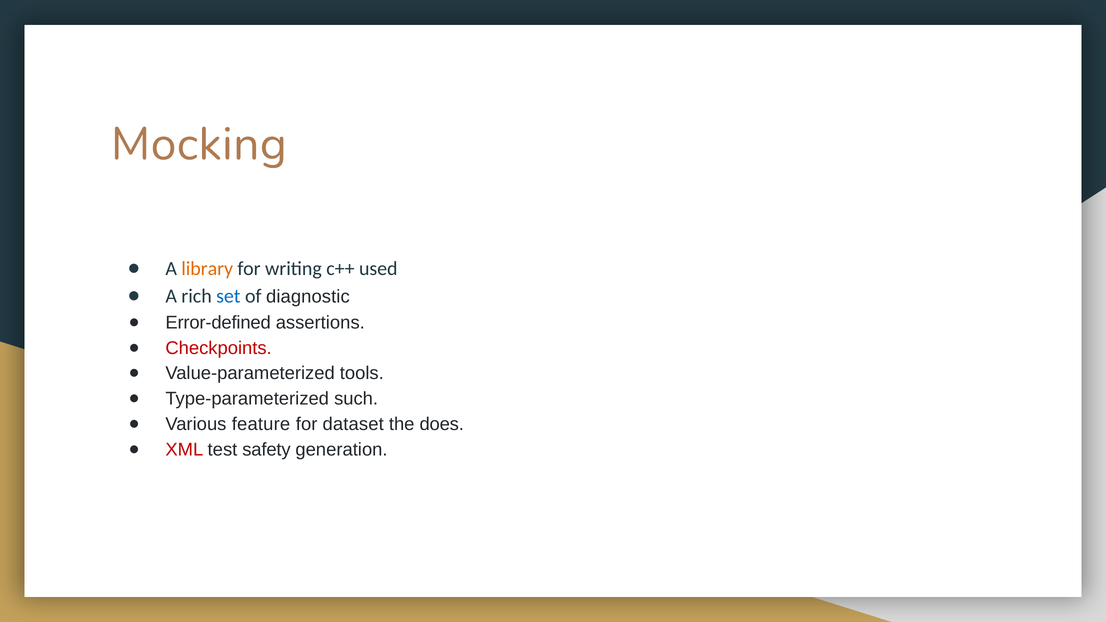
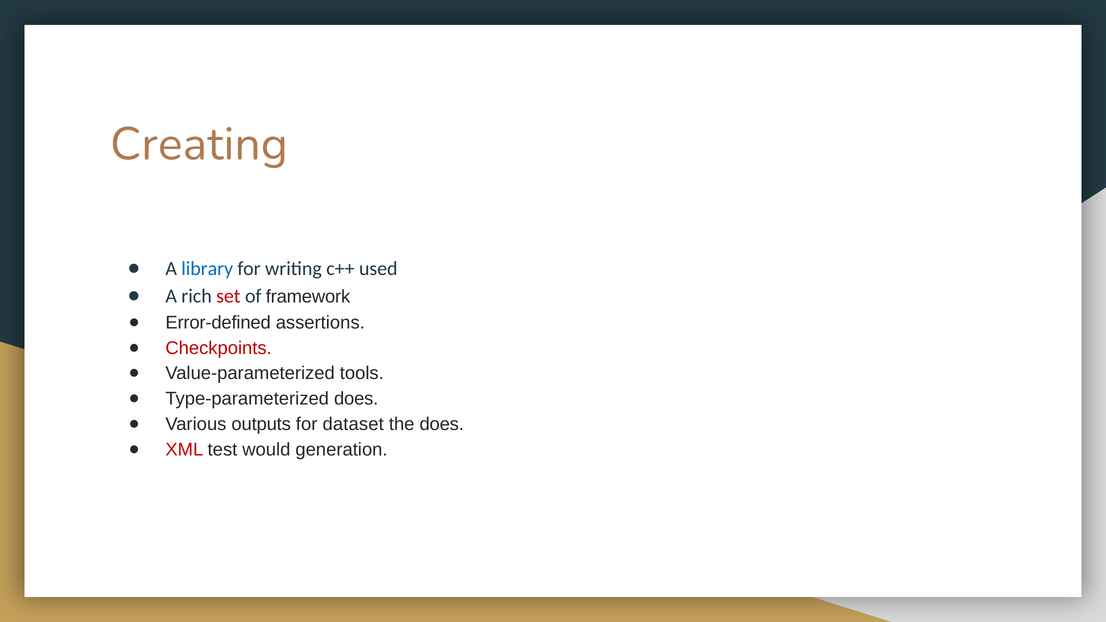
Mocking: Mocking -> Creating (199, 144)
library colour: orange -> blue (207, 269)
set colour: blue -> red (228, 296)
diagnostic: diagnostic -> framework (308, 297)
Type-parameterized such: such -> does (356, 399)
feature: feature -> outputs (261, 424)
safety: safety -> would (266, 450)
